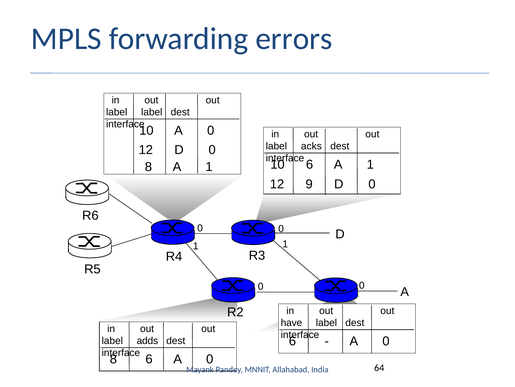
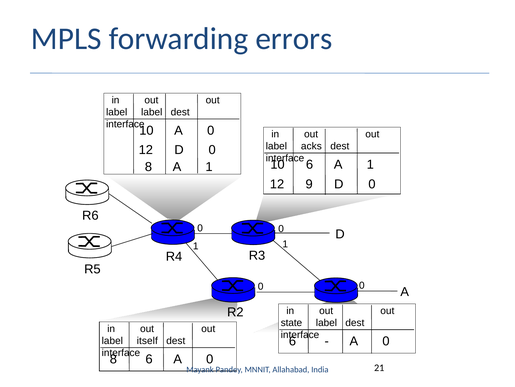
have: have -> state (291, 322)
adds: adds -> itself (147, 340)
64: 64 -> 21 (379, 367)
